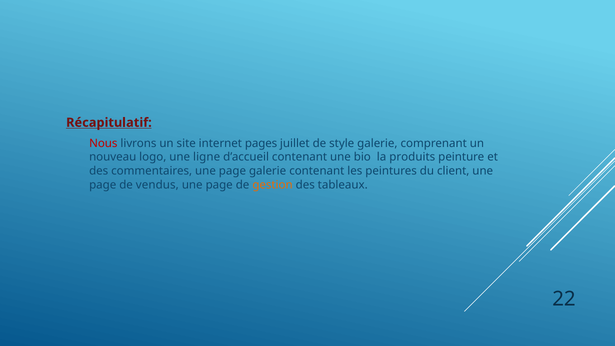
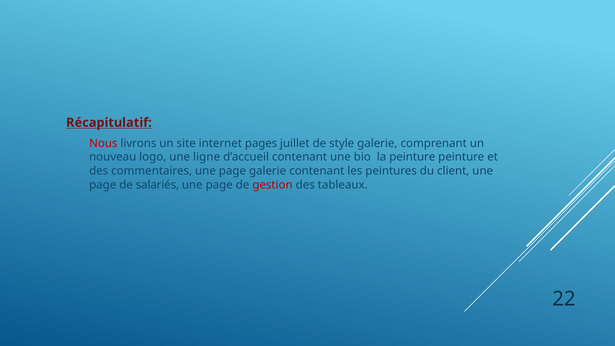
la produits: produits -> peinture (412, 157)
vendus: vendus -> salariés (157, 185)
gestion colour: orange -> red (273, 185)
